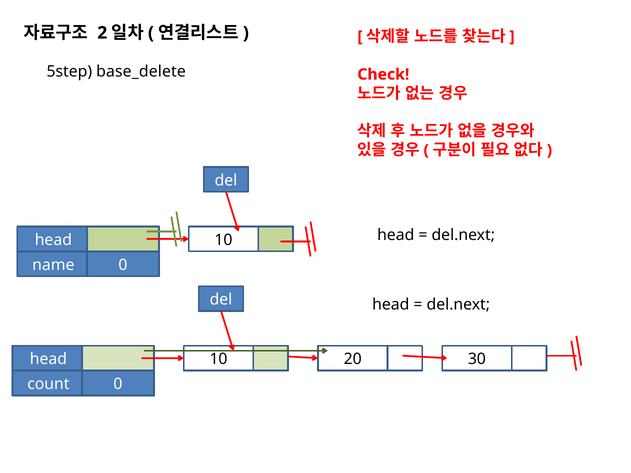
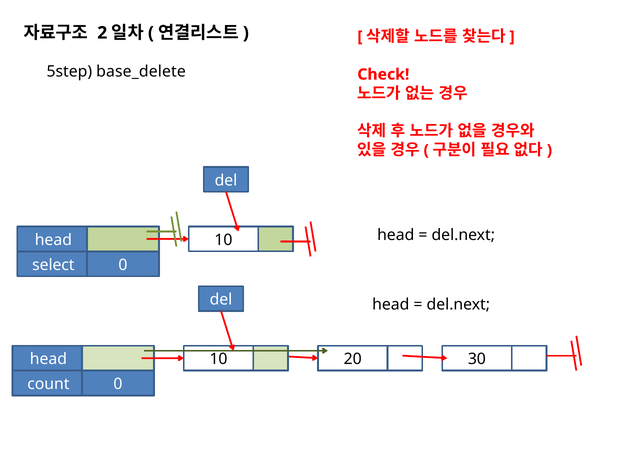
name: name -> select (53, 265)
